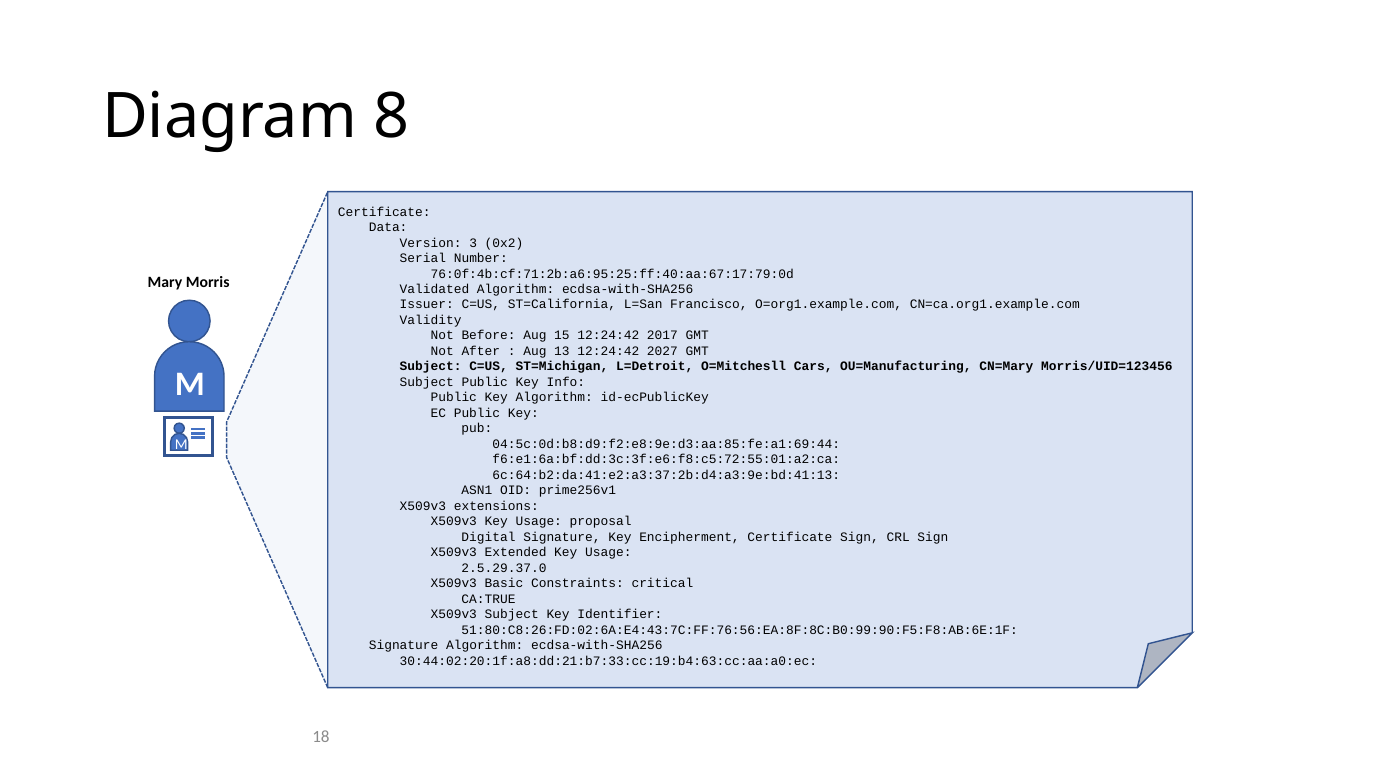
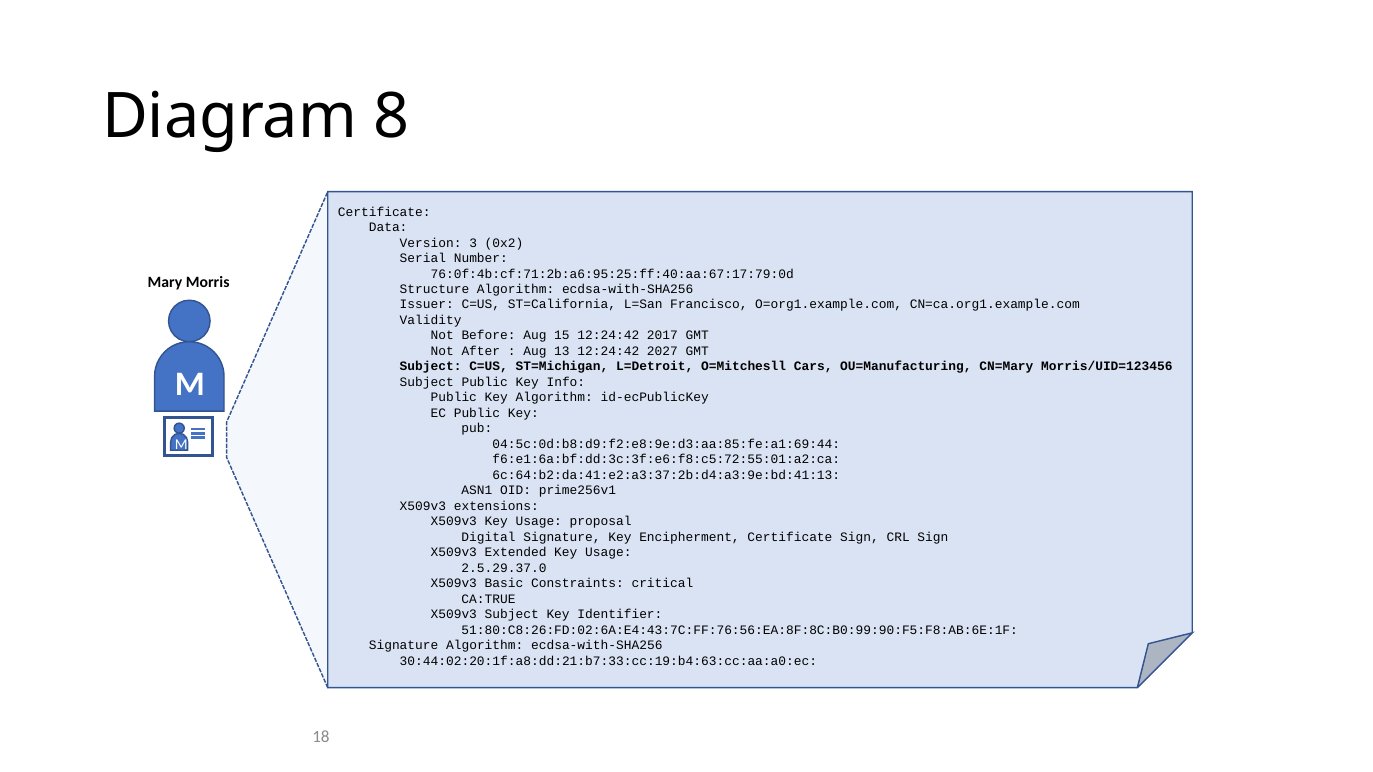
Validated: Validated -> Structure (434, 289)
